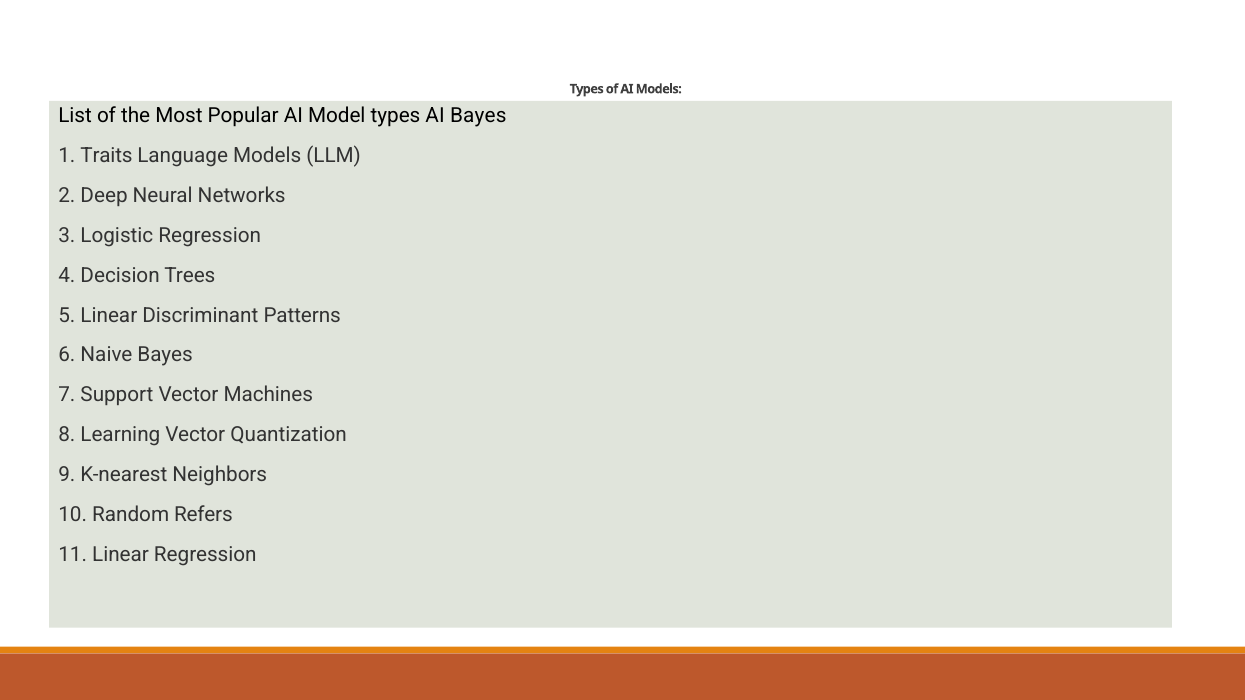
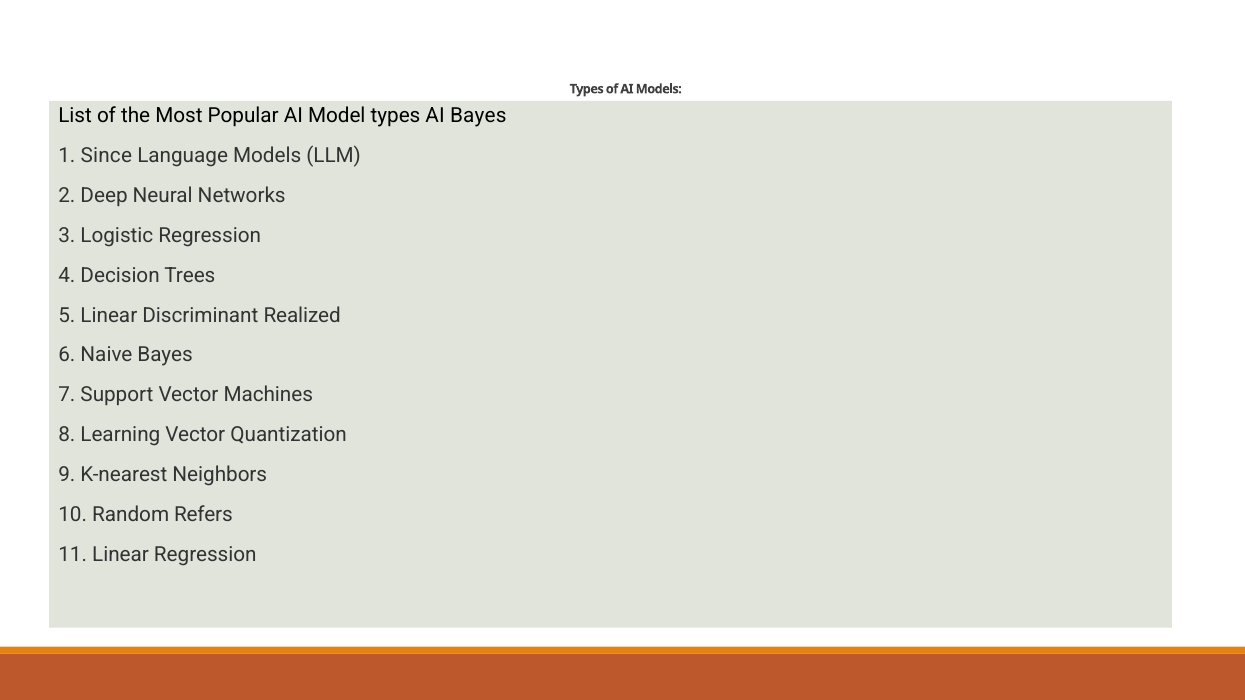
Traits: Traits -> Since (106, 156)
Patterns: Patterns -> Realized (302, 315)
